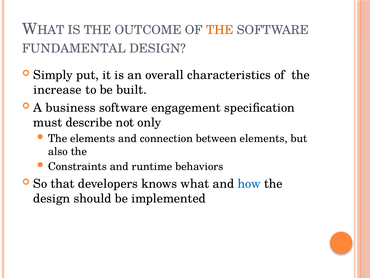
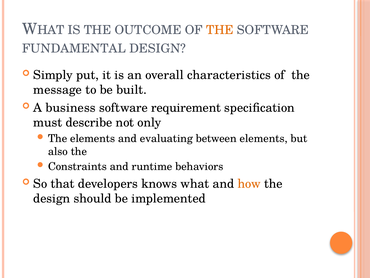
increase: increase -> message (58, 90)
engagement: engagement -> requirement (186, 108)
connection: connection -> evaluating (166, 138)
how colour: blue -> orange (249, 183)
